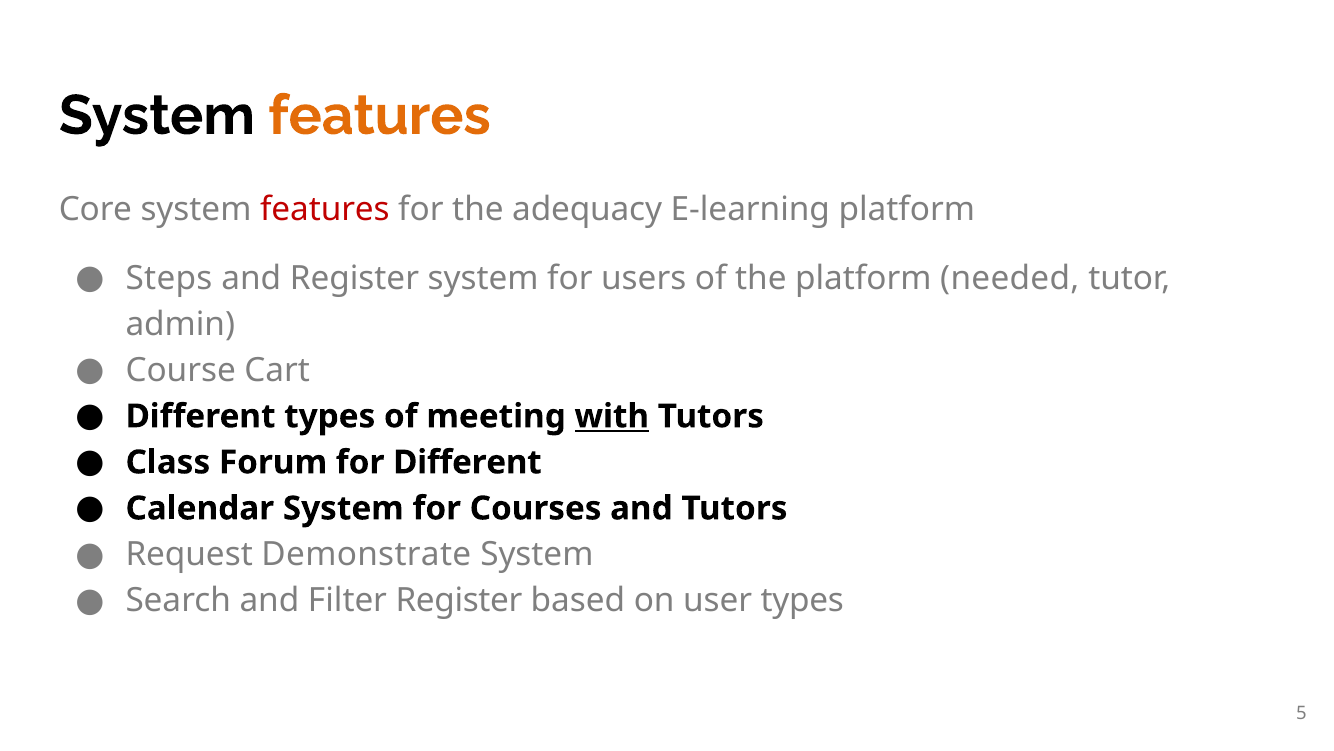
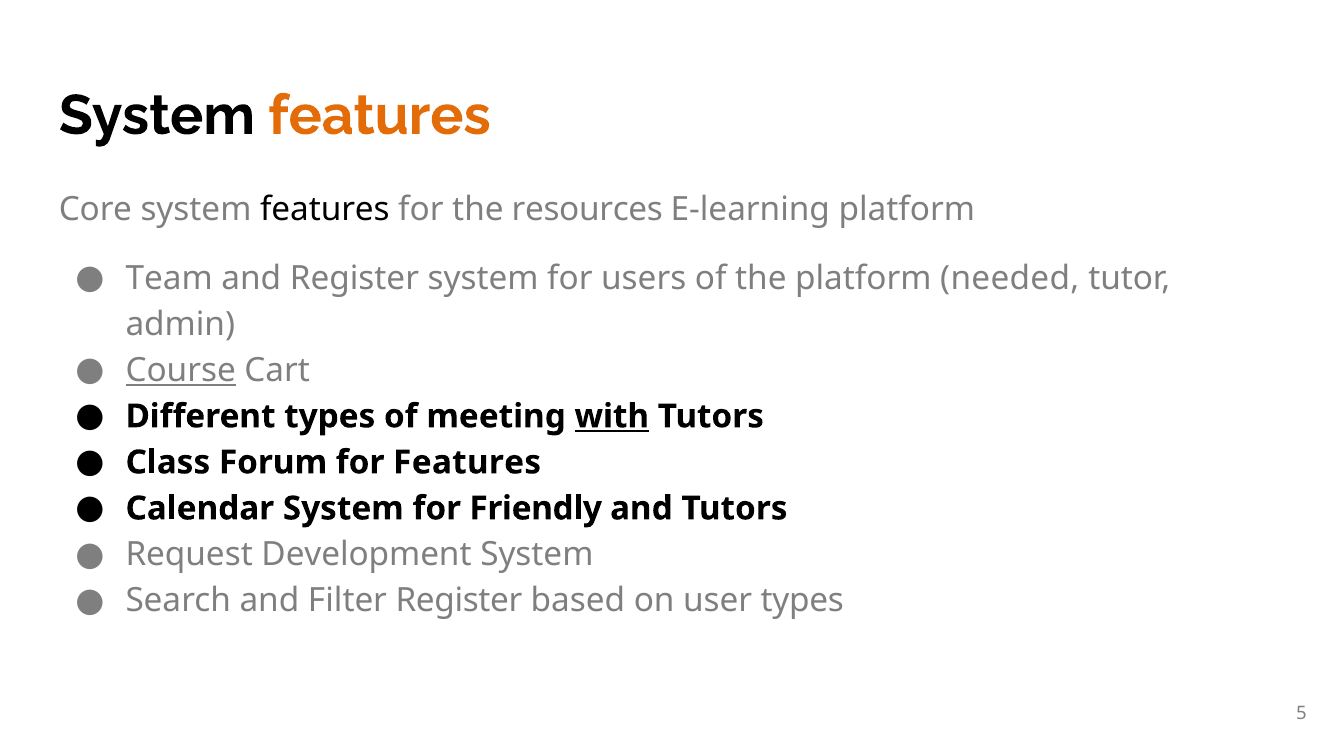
features colour: red -> black (325, 210)
adequacy: adequacy -> resources (587, 210)
Steps: Steps -> Team (169, 278)
Course underline: none -> present (181, 370)
for Different: Different -> Features (467, 462)
Courses: Courses -> Friendly (536, 508)
Demonstrate: Demonstrate -> Development (367, 554)
